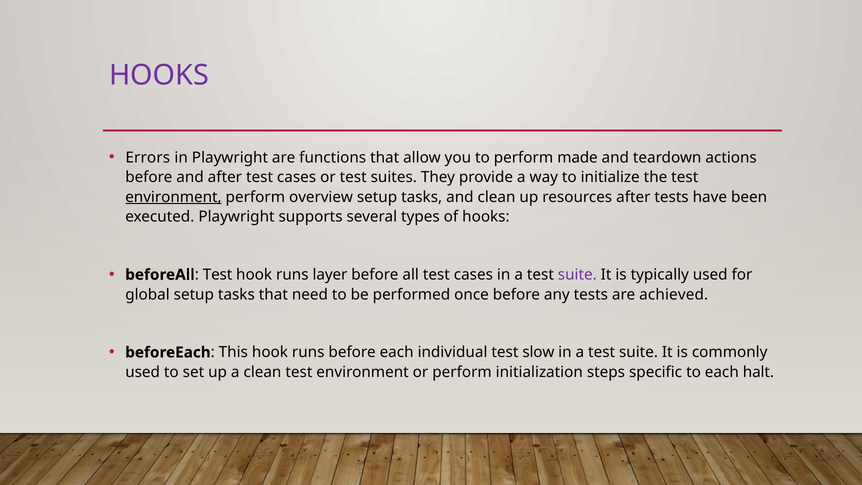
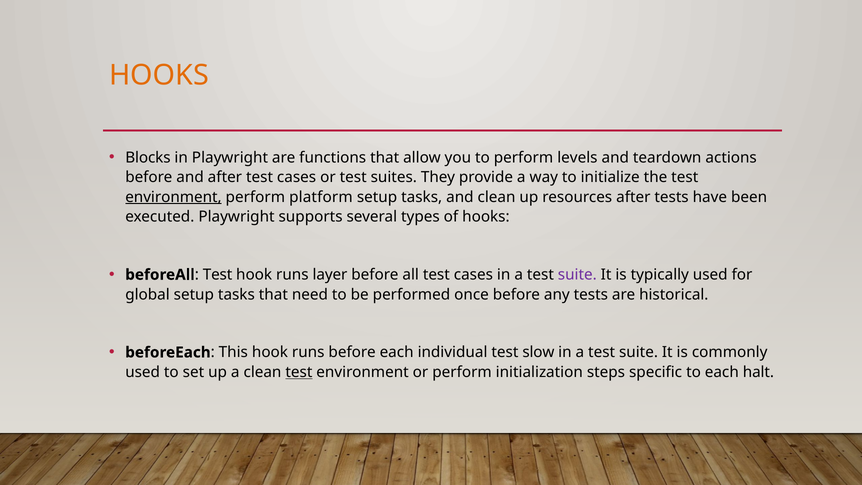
HOOKS colour: purple -> orange (159, 75)
Errors: Errors -> Blocks (148, 157)
made: made -> levels (577, 157)
overview: overview -> platform (321, 197)
achieved: achieved -> historical (674, 294)
test underline: none -> present (299, 372)
